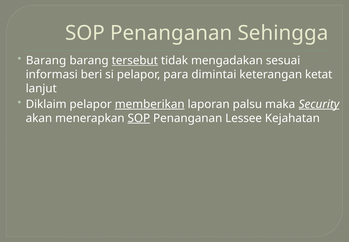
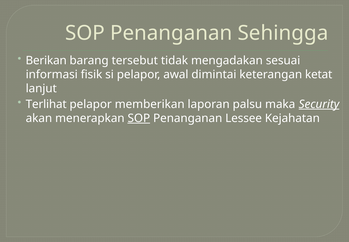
Barang: Barang -> Berikan (46, 60)
tersebut underline: present -> none (135, 60)
beri: beri -> fisik (92, 74)
para: para -> awal (176, 74)
Diklaim: Diklaim -> Terlihat (46, 104)
memberikan underline: present -> none (150, 104)
